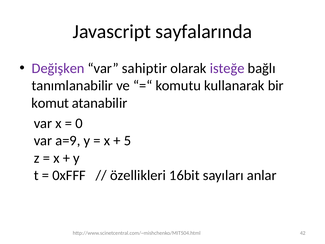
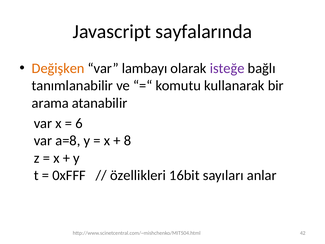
Değişken colour: purple -> orange (58, 68)
sahiptir: sahiptir -> lambayı (145, 68)
komut: komut -> arama (50, 103)
0: 0 -> 6 (79, 123)
a=9: a=9 -> a=8 (68, 140)
5: 5 -> 8 (128, 140)
